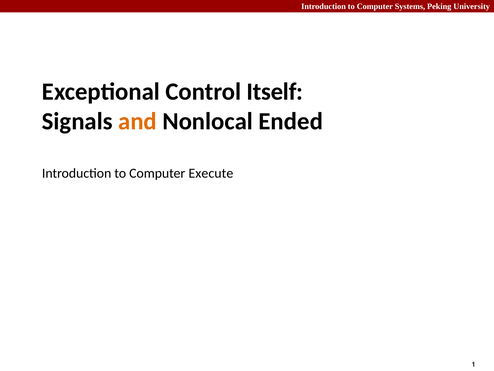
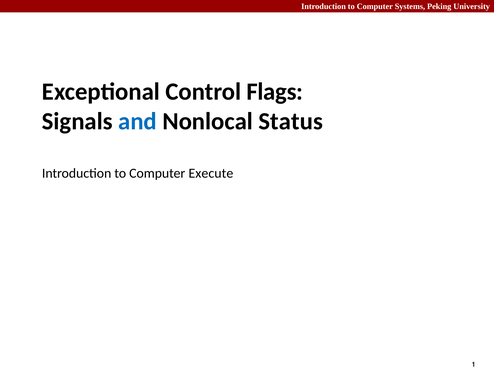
Itself: Itself -> Flags (275, 91)
and colour: orange -> blue (138, 121)
Ended: Ended -> Status (291, 121)
